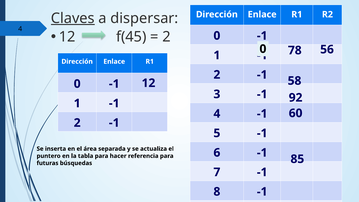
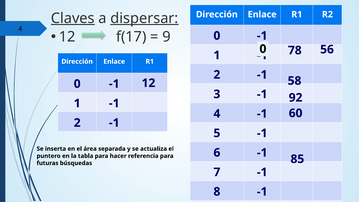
dispersar underline: none -> present (144, 18)
f(45: f(45 -> f(17 (131, 37)
2: 2 -> 9 (167, 37)
